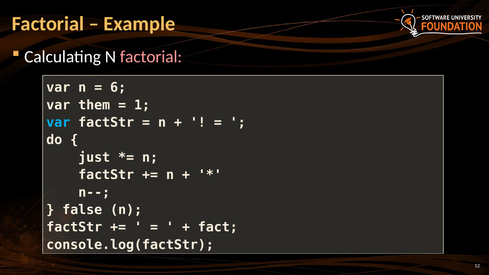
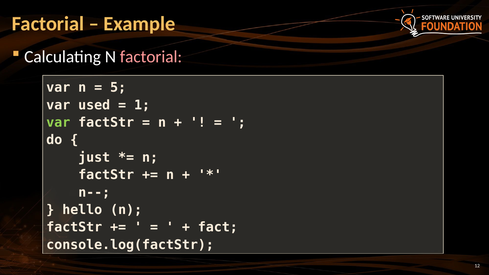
6: 6 -> 5 (118, 88)
them: them -> used (94, 105)
var colour: light blue -> light green (58, 123)
false: false -> hello (82, 210)
